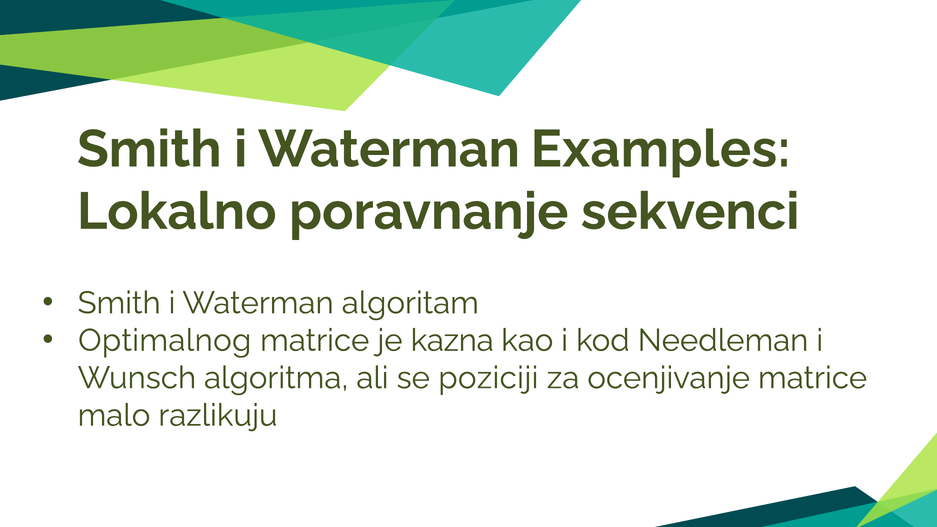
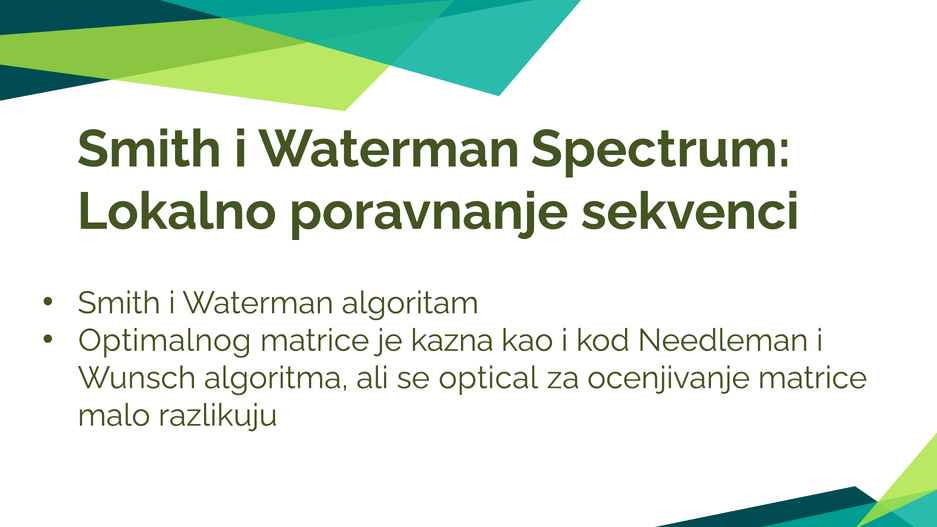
Examples: Examples -> Spectrum (661, 149)
poziciji: poziciji -> optical (488, 378)
